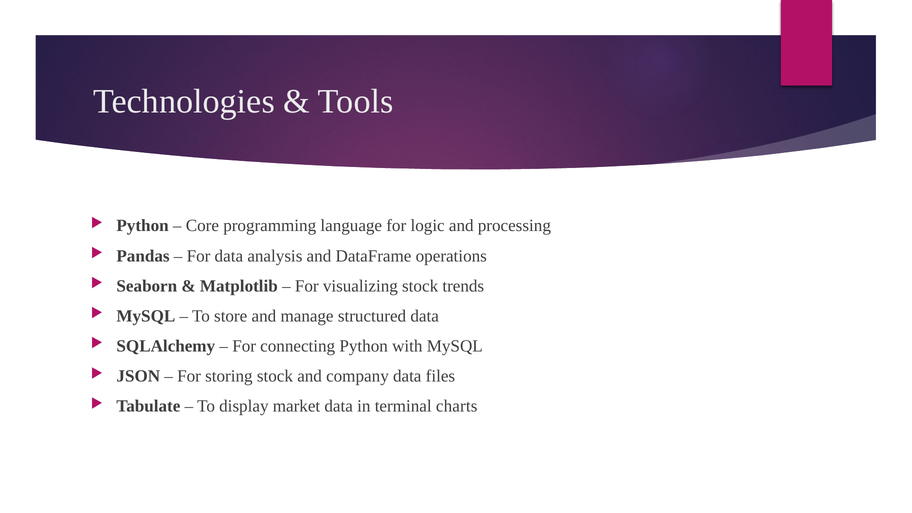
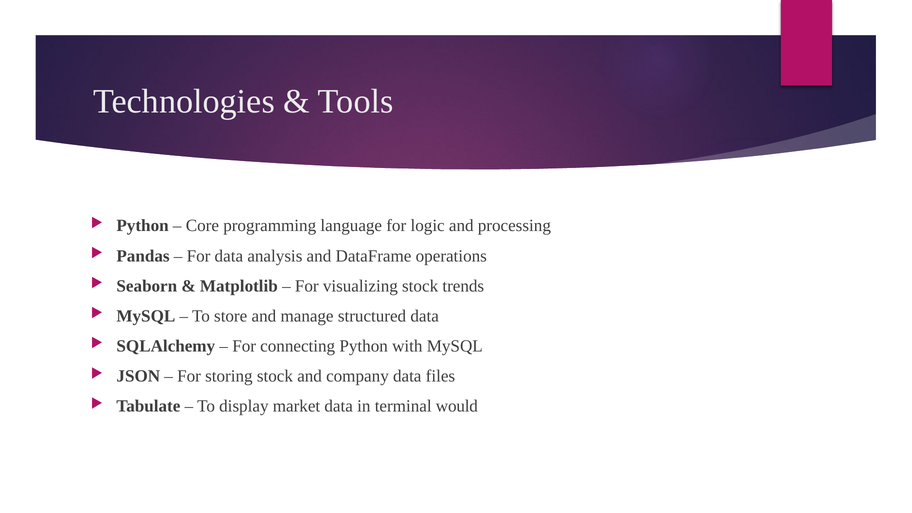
charts: charts -> would (457, 406)
